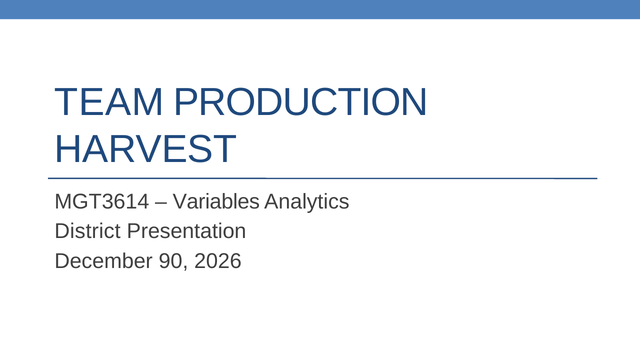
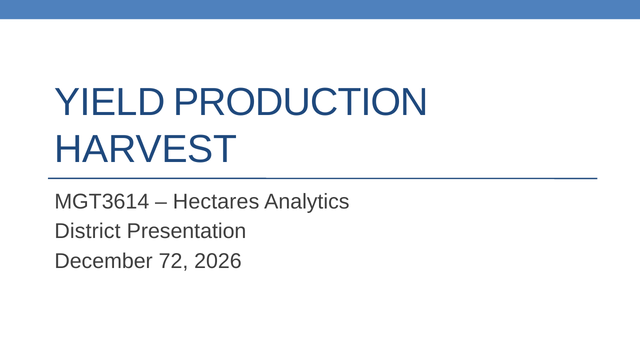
TEAM: TEAM -> YIELD (110, 102)
Variables: Variables -> Hectares (216, 202)
90: 90 -> 72 (173, 261)
